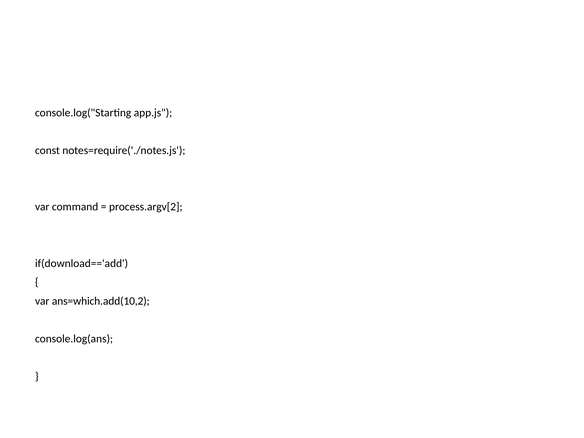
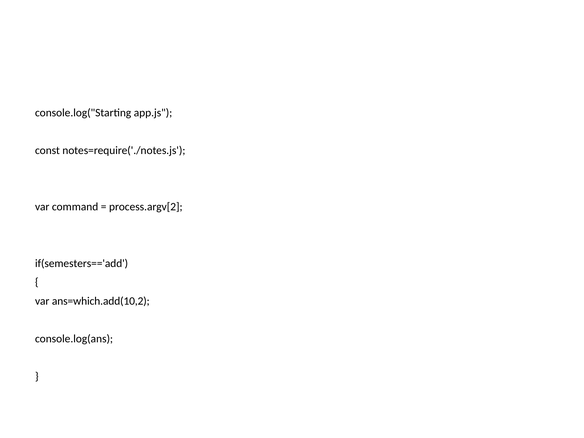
if(download=='add: if(download=='add -> if(semesters=='add (82, 263)
